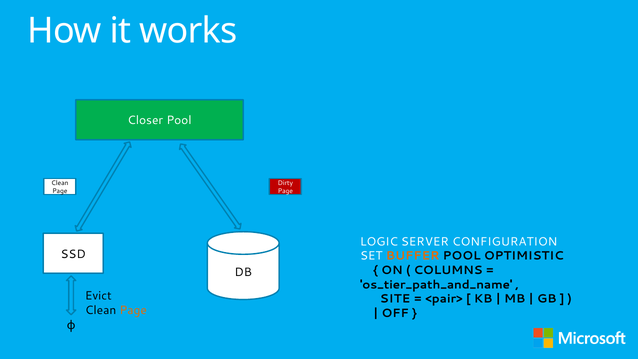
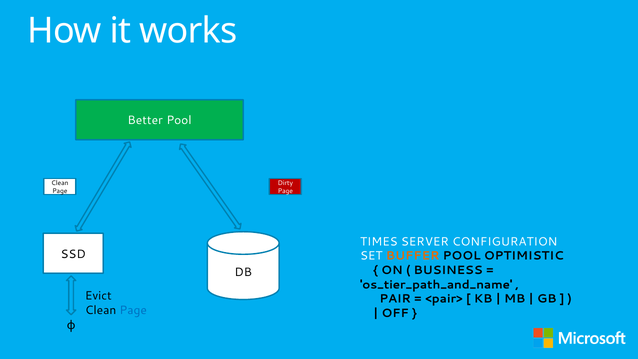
Closer: Closer -> Better (145, 120)
LOGIC: LOGIC -> TIMES (379, 241)
COLUMNS: COLUMNS -> BUSINESS (448, 270)
SITE: SITE -> PAIR (395, 299)
Page colour: orange -> blue (133, 310)
